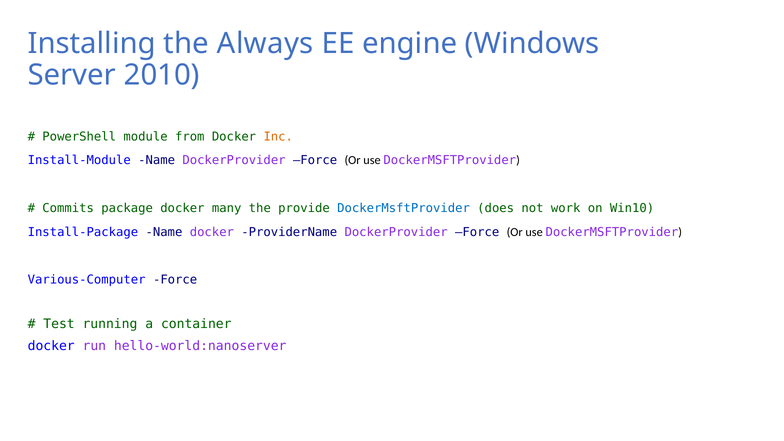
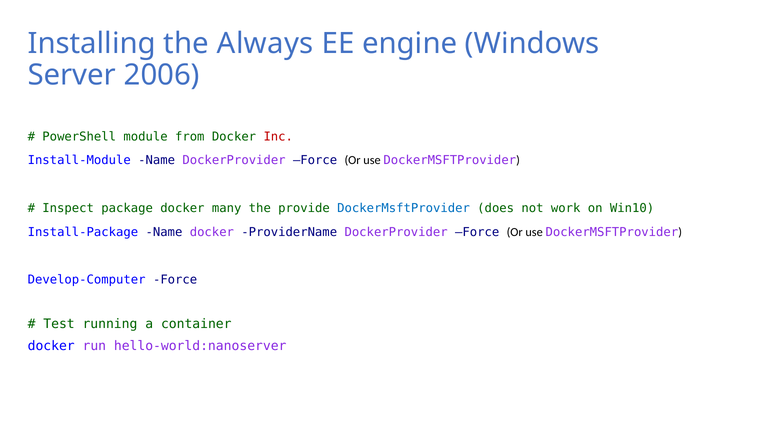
2010: 2010 -> 2006 (162, 75)
Inc colour: orange -> red (278, 136)
Commits: Commits -> Inspect (68, 208)
Various-Computer: Various-Computer -> Develop-Computer (87, 280)
